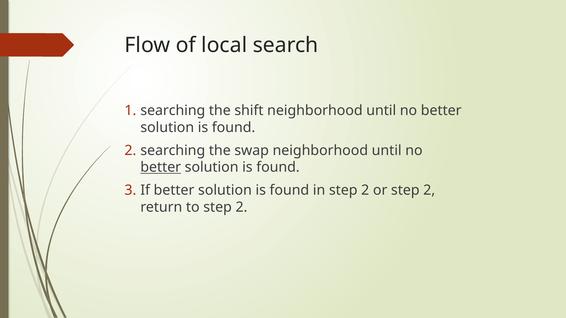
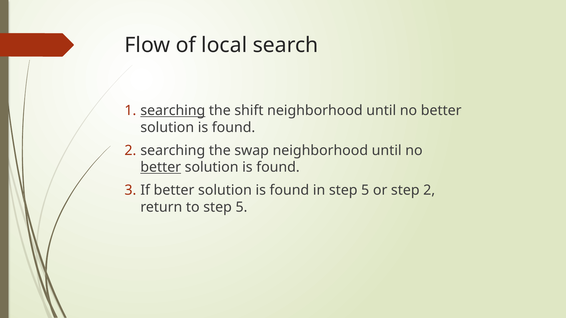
searching underline: none -> present (173, 111)
in step 2: 2 -> 5 (365, 190)
to step 2: 2 -> 5 (241, 207)
